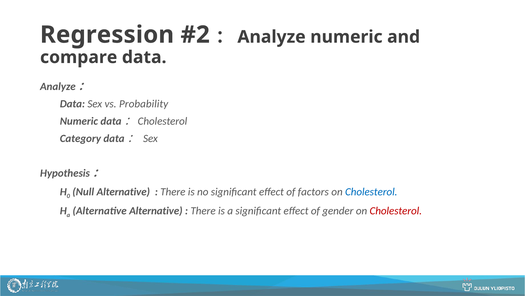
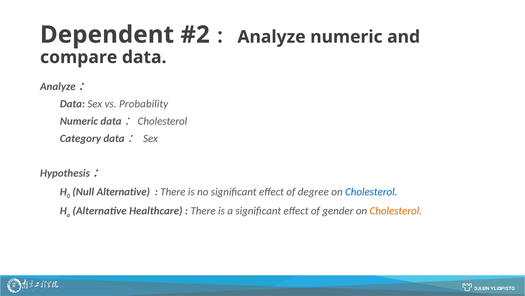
Regression: Regression -> Dependent (107, 35)
factors: factors -> degree (313, 191)
Alternative Alternative: Alternative -> Healthcare (156, 210)
Cholesterol colour: red -> orange (396, 210)
